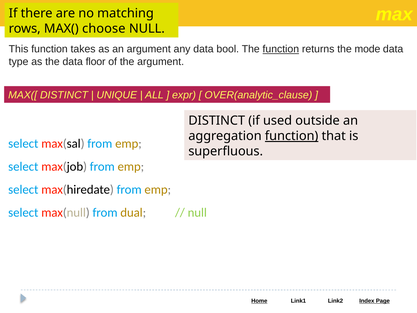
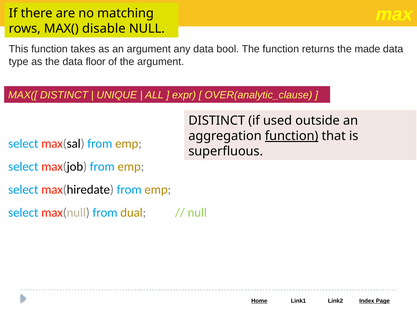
choose: choose -> disable (104, 29)
function underline: present -> none (281, 49)
mode: mode -> made (367, 49)
